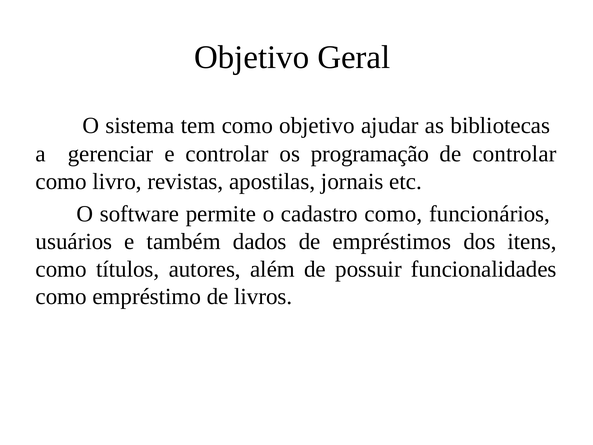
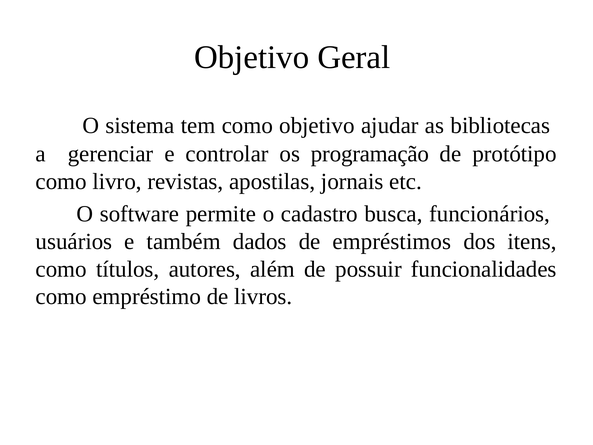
de controlar: controlar -> protótipo (515, 154)
cadastro como: como -> busca (393, 214)
